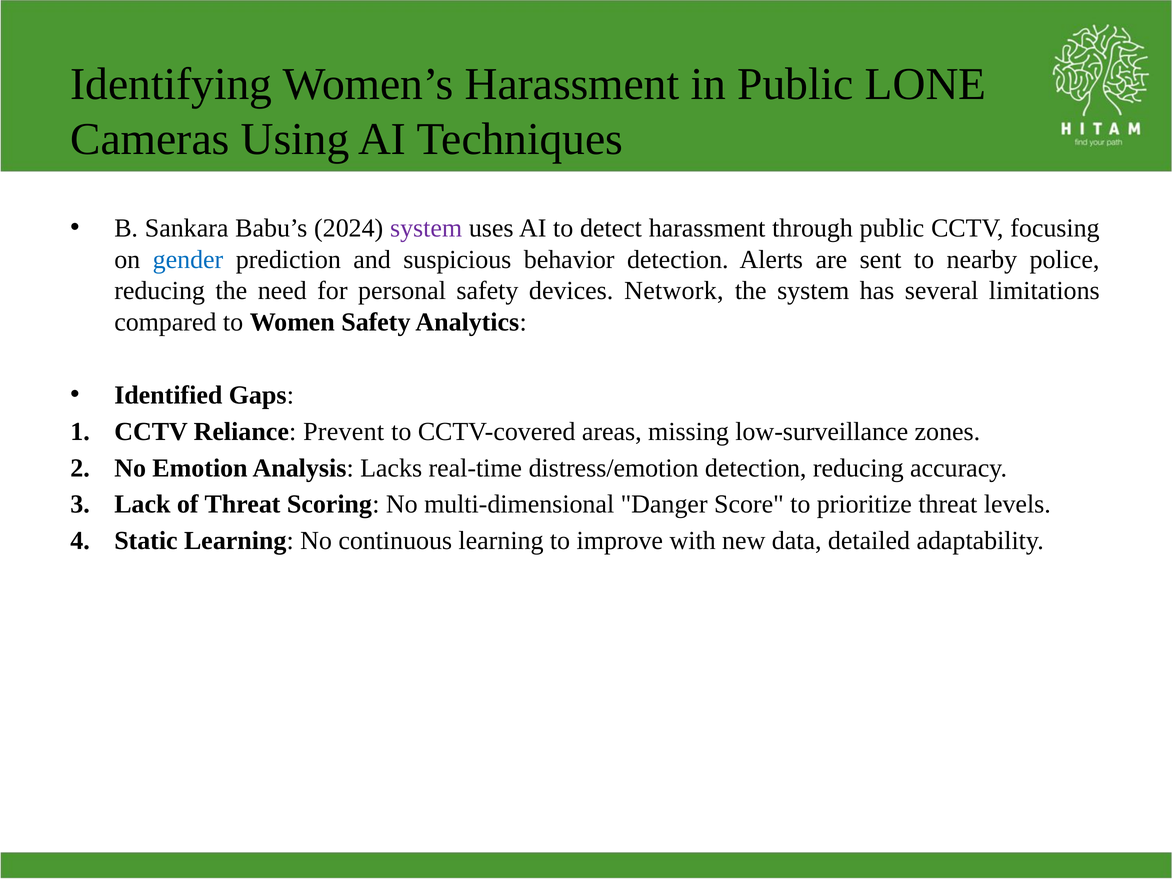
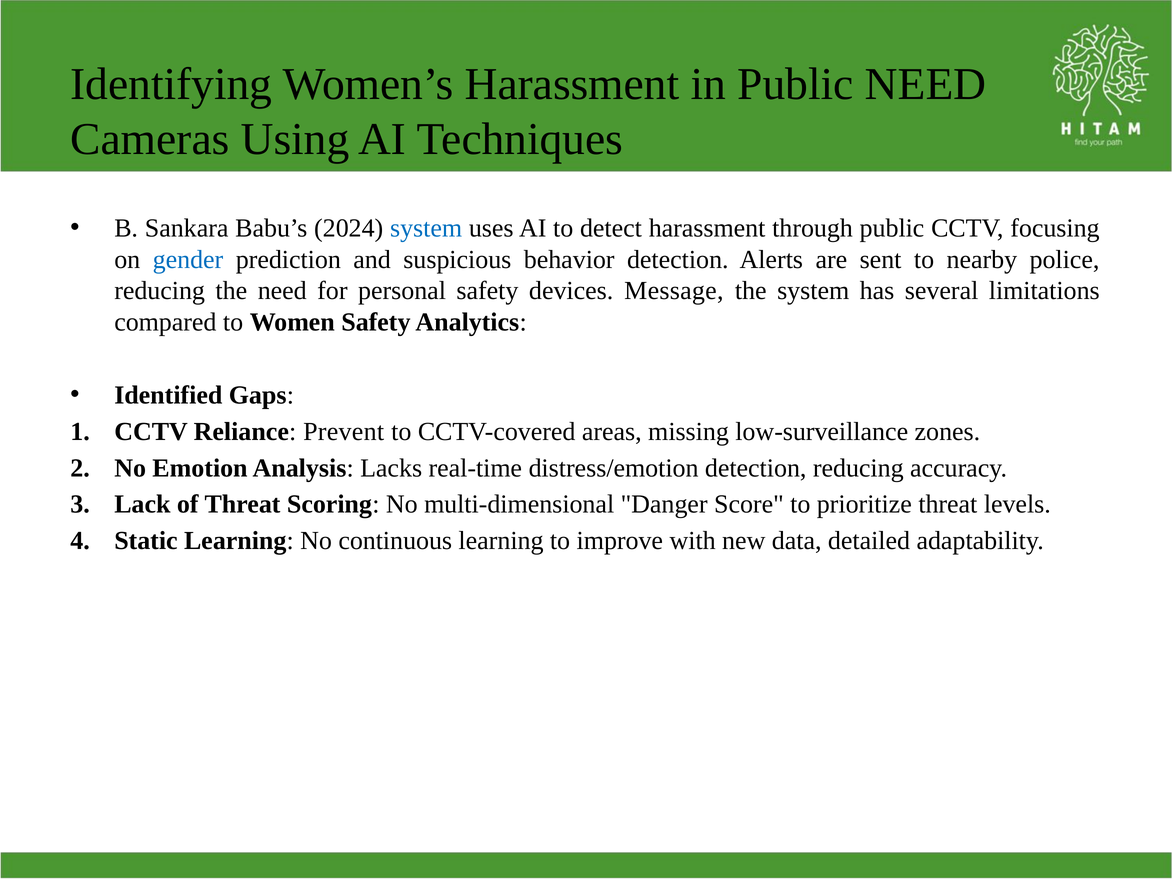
Public LONE: LONE -> NEED (926, 84)
system colour: purple -> blue (426, 228)
Network: Network -> Message (674, 291)
